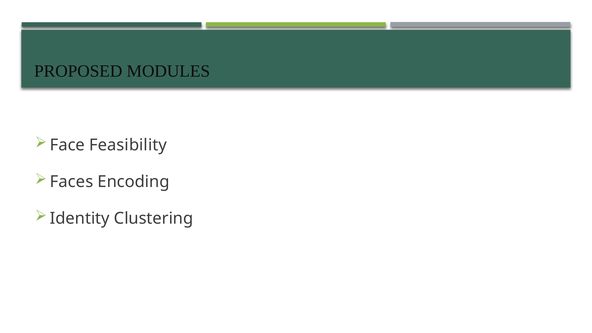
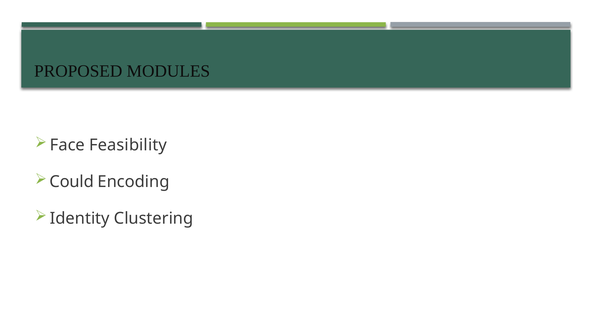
Faces: Faces -> Could (72, 182)
